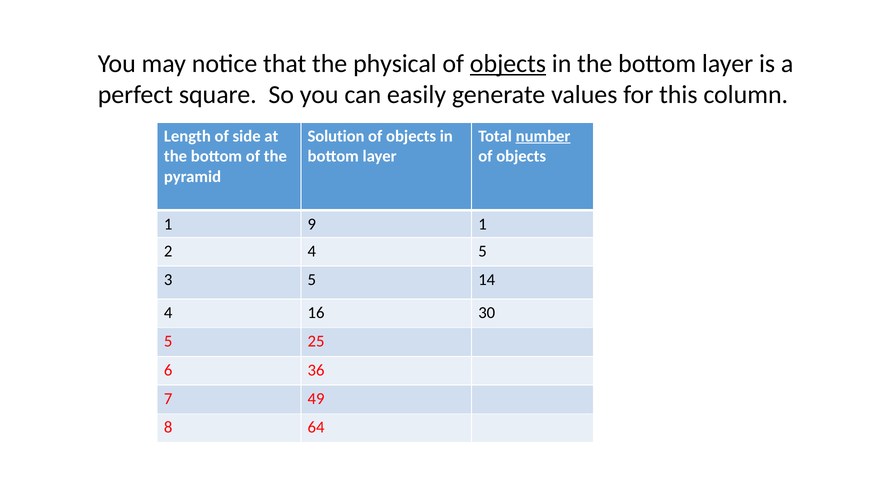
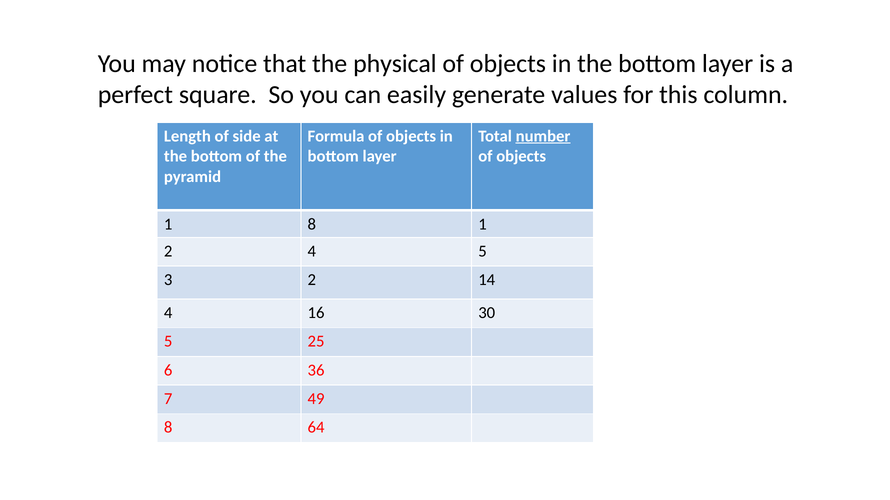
objects underline: present -> none (508, 64)
Solution: Solution -> Formula (336, 136)
1 9: 9 -> 8 (312, 224)
3 5: 5 -> 2 (312, 280)
